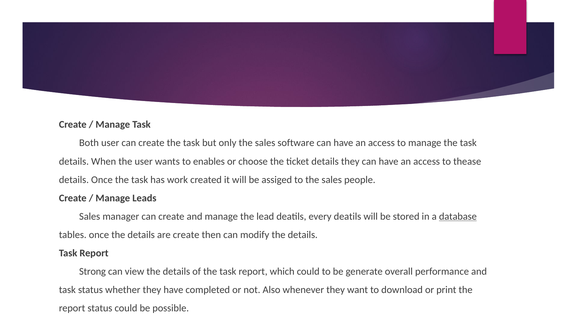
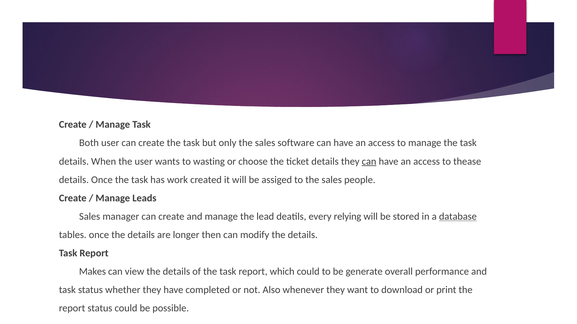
enables: enables -> wasting (209, 162)
can underline: none -> present (369, 162)
every deatils: deatils -> relying (348, 217)
are create: create -> longer (186, 235)
Strong: Strong -> Makes (93, 272)
